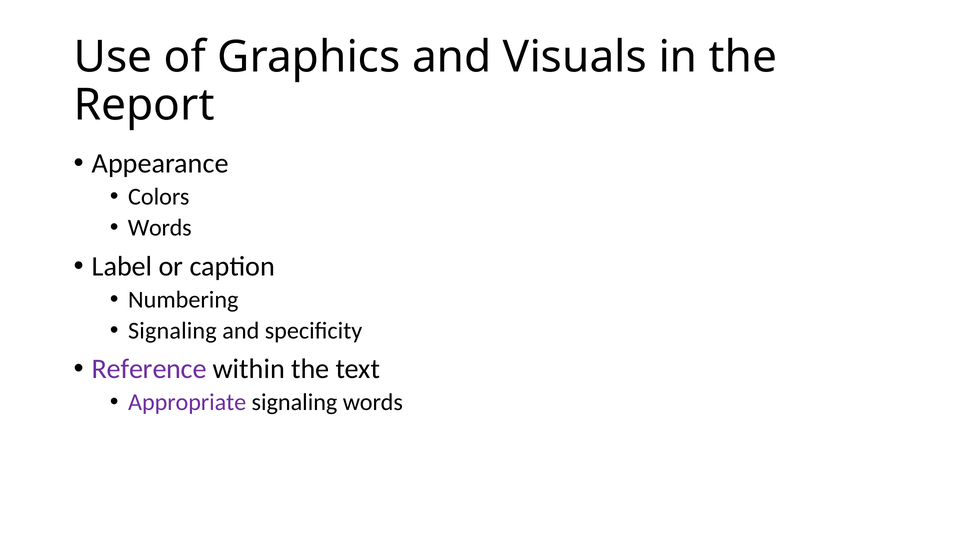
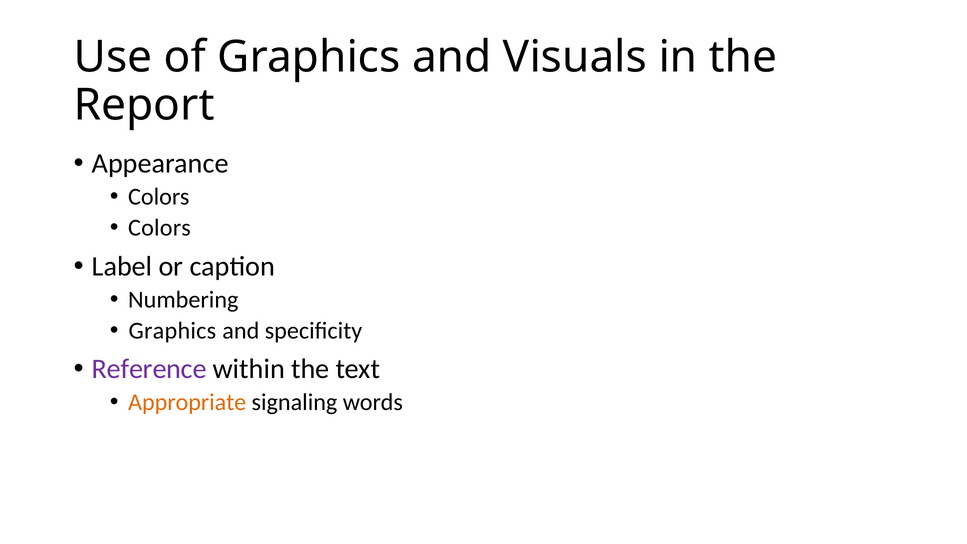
Words: Words -> Colors (159, 228)
Signaling: Signaling -> Graphics (172, 331)
Appropriate colour: purple -> orange (187, 402)
